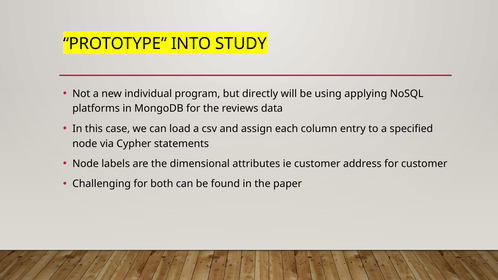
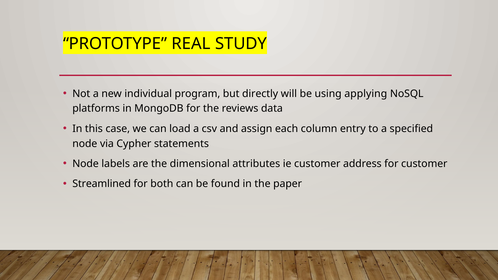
INTO: INTO -> REAL (191, 44)
Challenging: Challenging -> Streamlined (102, 184)
